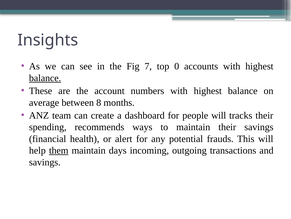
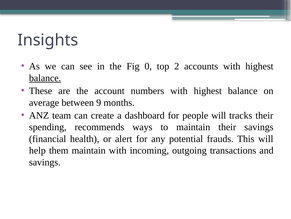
7: 7 -> 0 (148, 66)
0: 0 -> 2 (177, 66)
8: 8 -> 9 (99, 102)
them underline: present -> none (59, 150)
maintain days: days -> with (118, 150)
